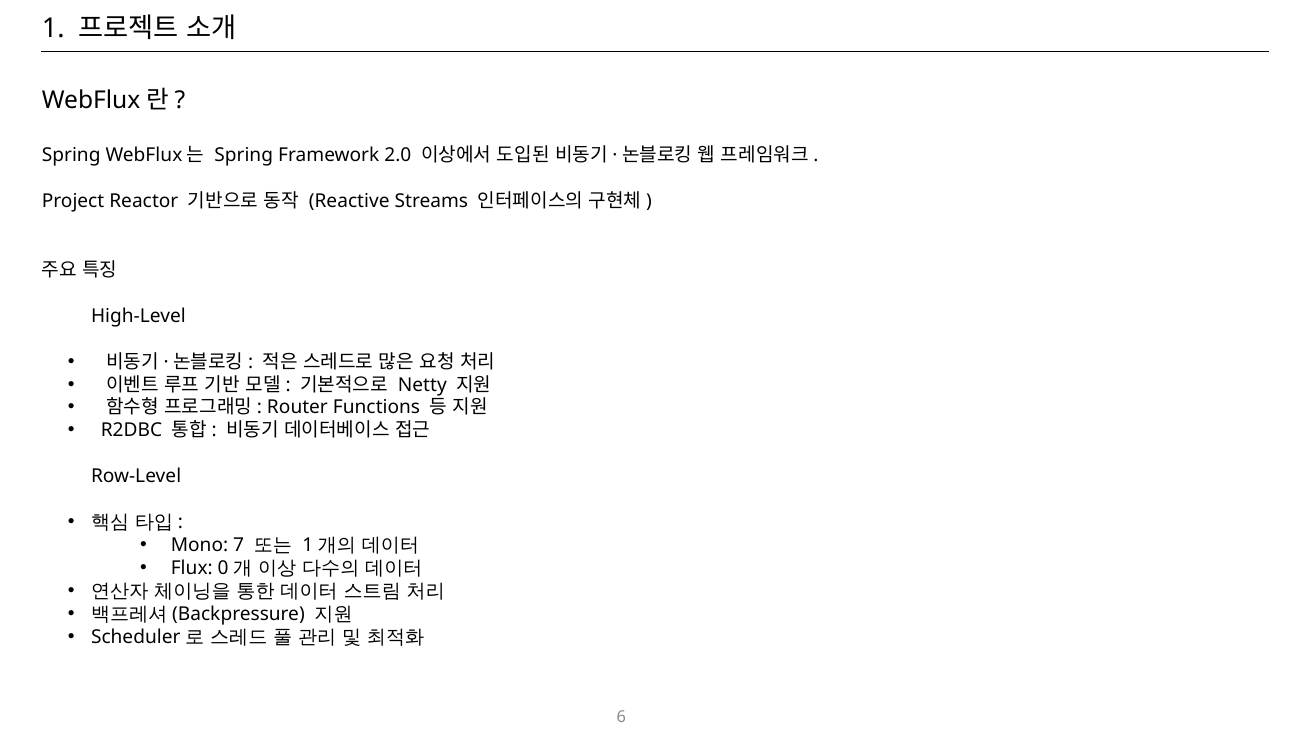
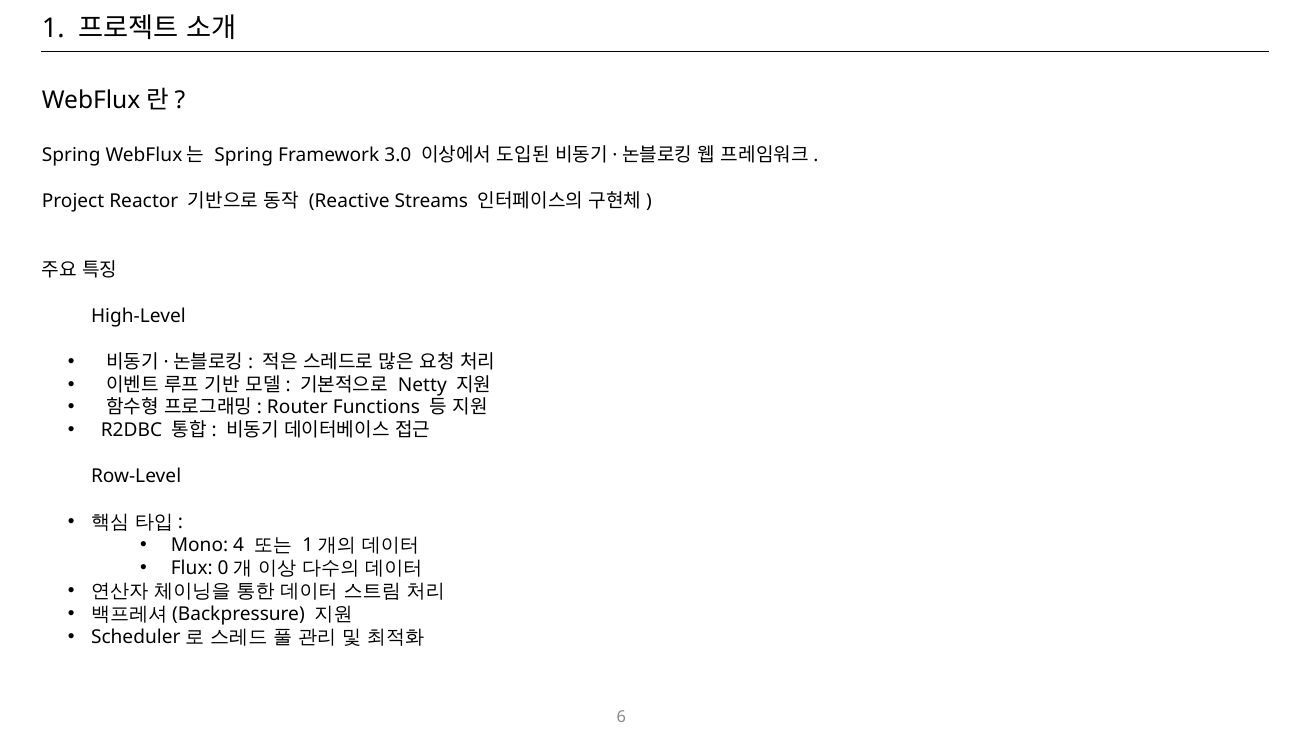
2.0: 2.0 -> 3.0 (398, 155)
7: 7 -> 4 (239, 545)
